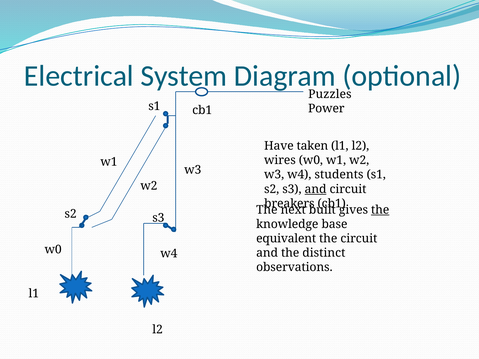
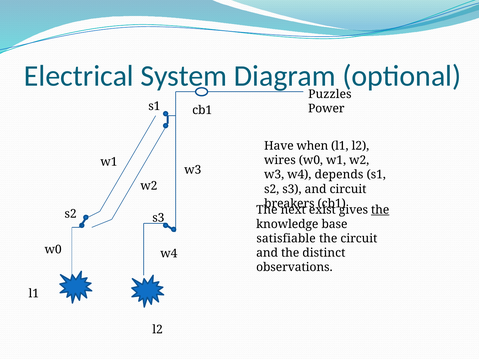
taken: taken -> when (312, 146)
students: students -> depends (339, 175)
and underline: present -> none (316, 189)
built: built -> exist (322, 210)
equivalent: equivalent -> satisfiable (286, 239)
